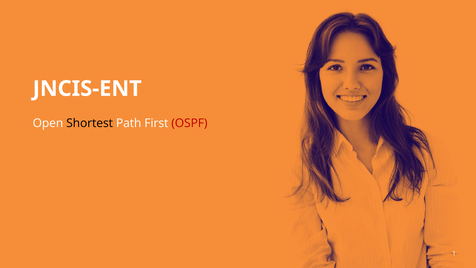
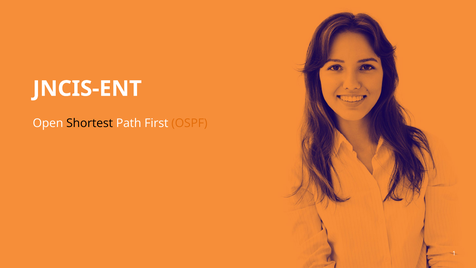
OSPF colour: red -> orange (189, 123)
